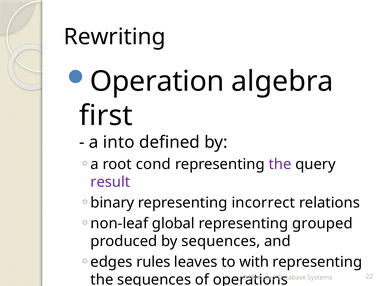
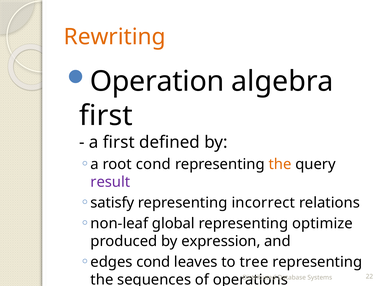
Rewriting colour: black -> orange (115, 37)
a into: into -> first (119, 143)
the colour: purple -> orange (280, 164)
binary: binary -> satisfy (112, 203)
grouped: grouped -> optimize (322, 224)
by sequences: sequences -> expression (221, 242)
edges rules: rules -> cond (153, 262)
with: with -> tree (254, 262)
